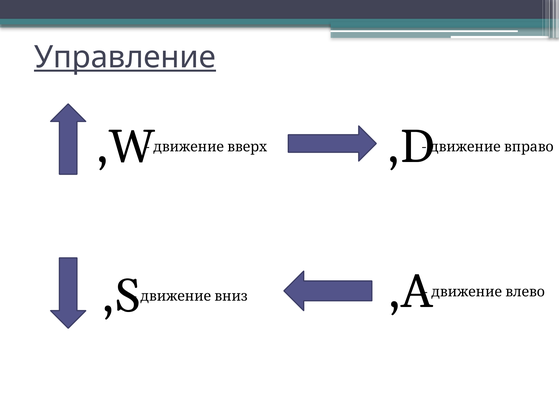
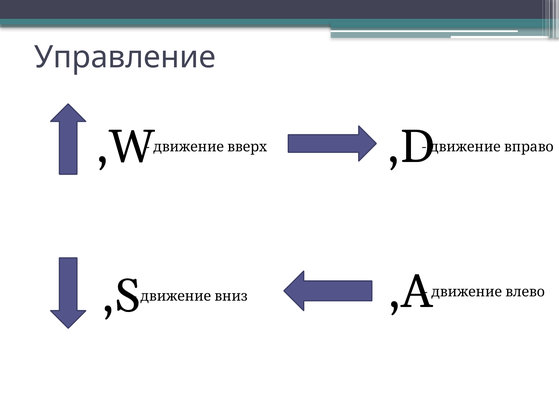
Управление underline: present -> none (125, 57)
